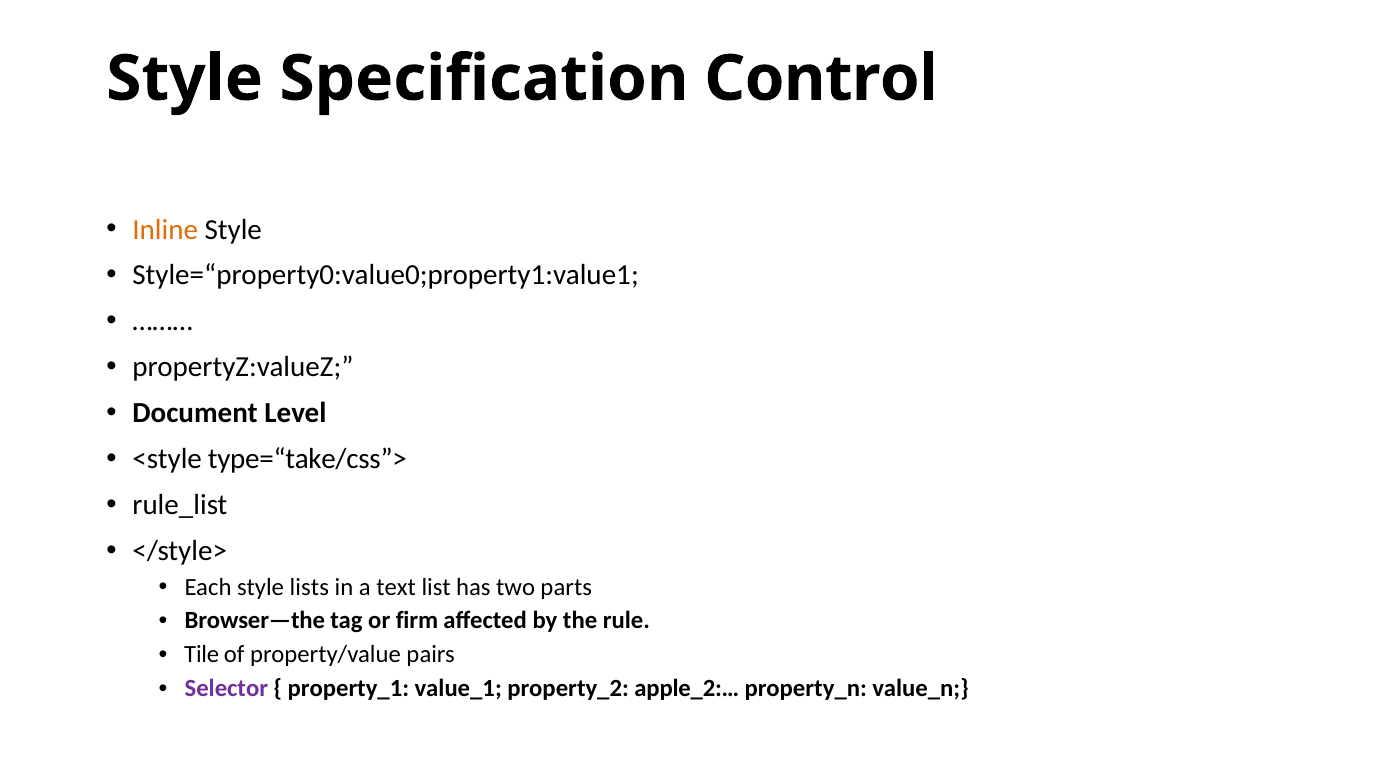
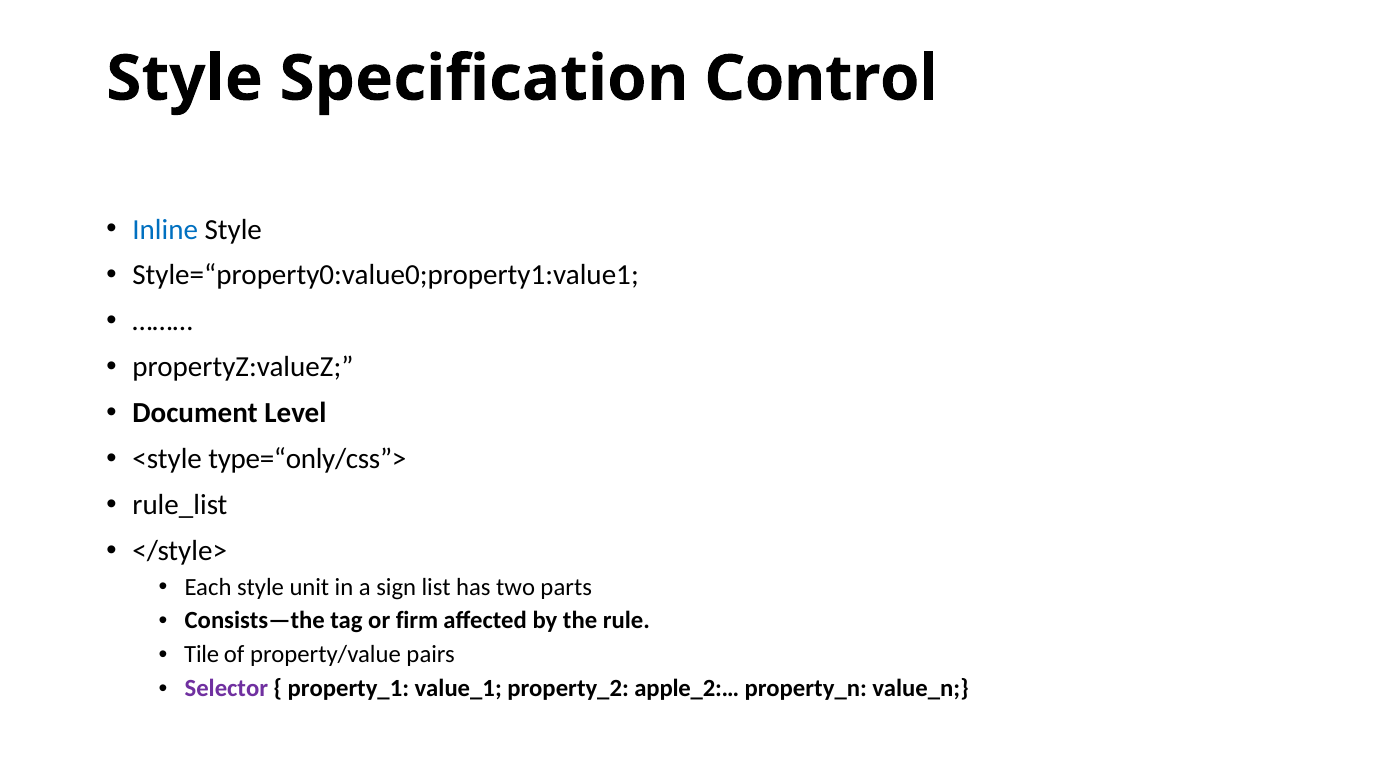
Inline colour: orange -> blue (165, 229)
type=“take/css”>: type=“take/css”> -> type=“only/css”> (307, 459)
lists: lists -> unit (309, 587)
text: text -> sign (396, 587)
Browser—the: Browser—the -> Consists—the (255, 621)
